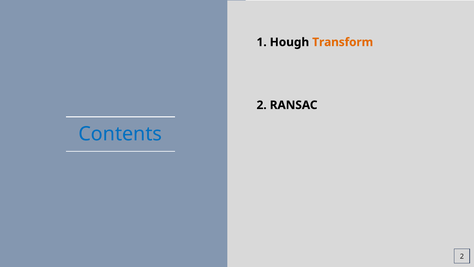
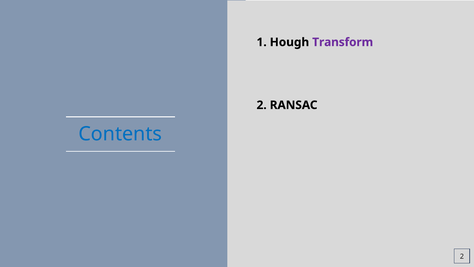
Transform colour: orange -> purple (343, 42)
